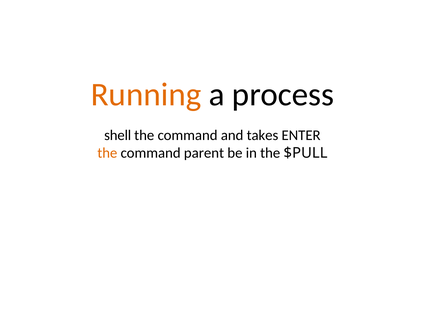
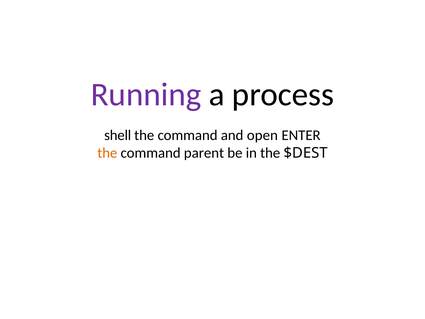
Running colour: orange -> purple (146, 94)
takes: takes -> open (262, 135)
$PULL: $PULL -> $DEST (306, 153)
